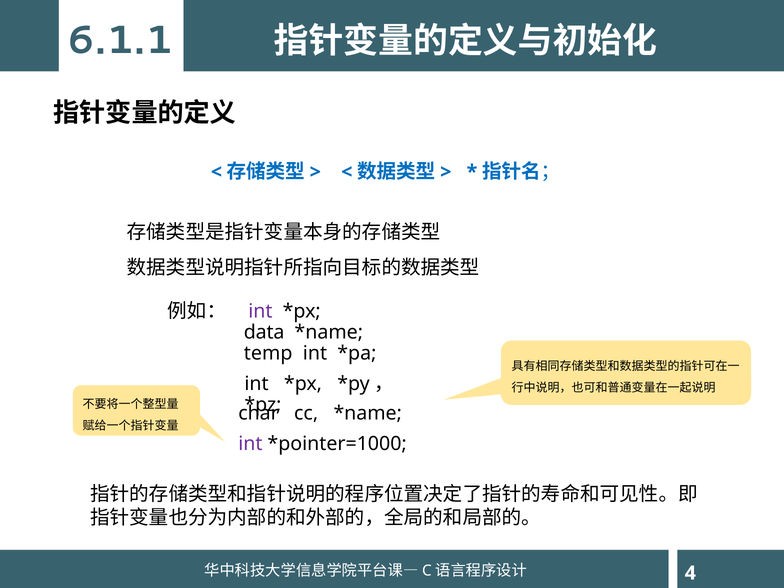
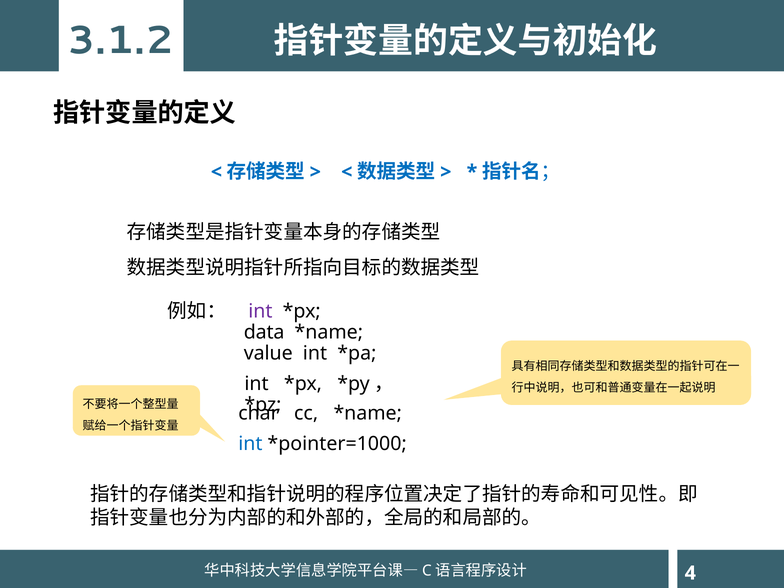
6.1.1: 6.1.1 -> 3.1.2 (120, 40)
temp: temp -> value (268, 353)
int colour: purple -> blue (250, 444)
